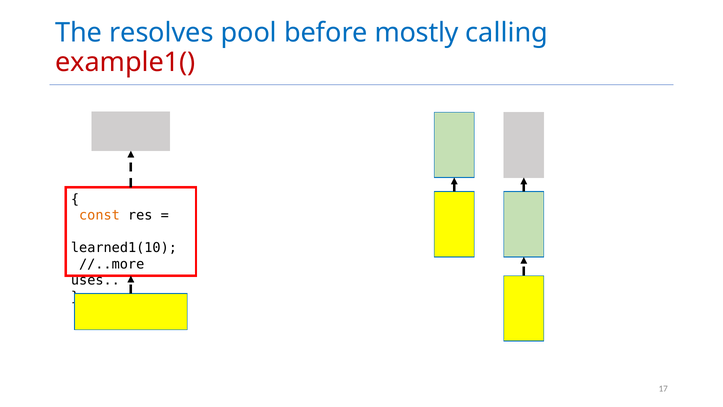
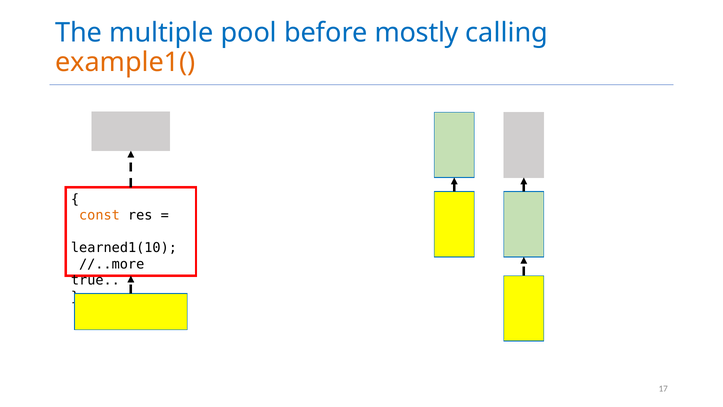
resolves: resolves -> multiple (161, 33)
example1( colour: red -> orange (125, 62)
uses: uses -> true (95, 280)
